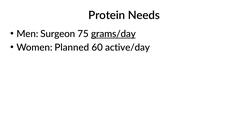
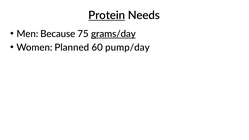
Protein underline: none -> present (107, 15)
Surgeon: Surgeon -> Because (58, 34)
active/day: active/day -> pump/day (127, 47)
